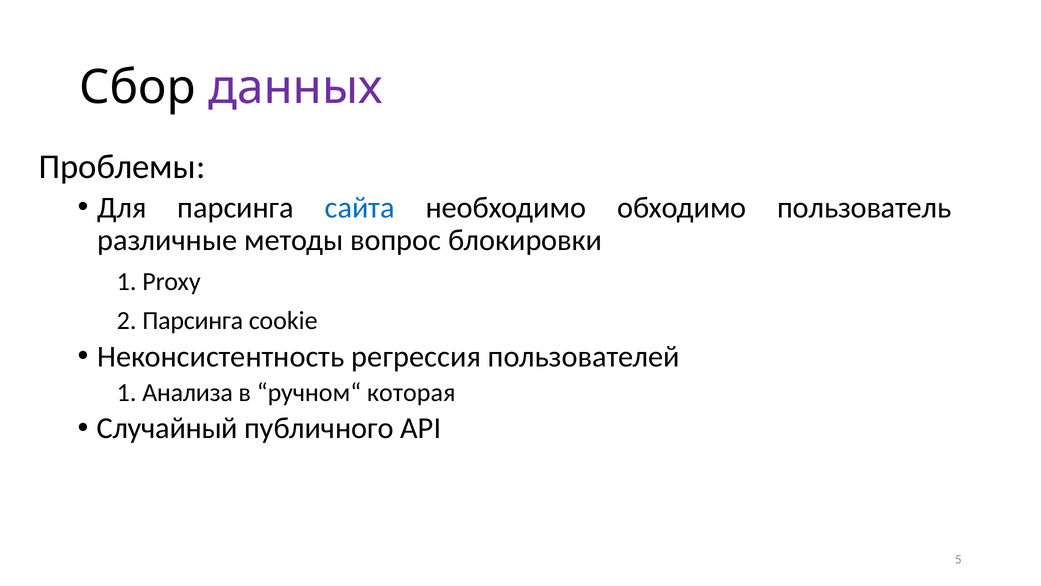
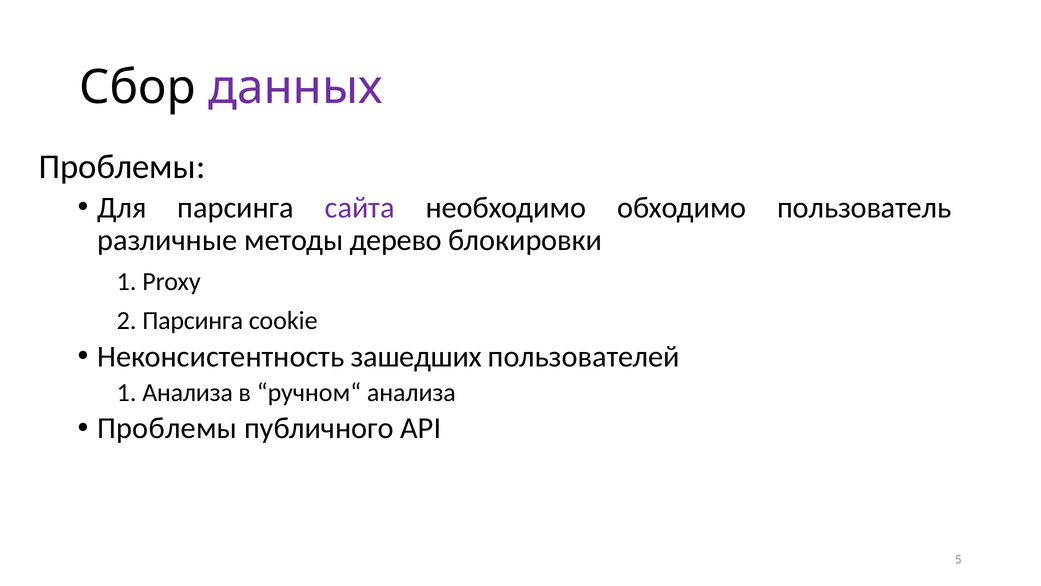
сайта colour: blue -> purple (360, 207)
вопрос: вопрос -> дерево (396, 240)
регрессия: регрессия -> зашедших (416, 356)
ручном“ которая: которая -> анализа (411, 392)
Cлучайный: Cлучайный -> Проблемы (167, 428)
